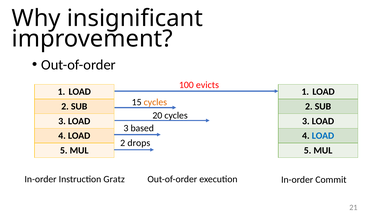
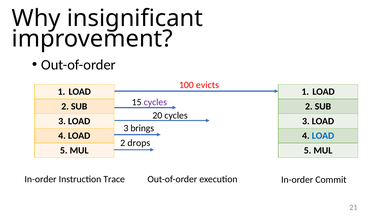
cycles colour: orange -> purple (155, 103)
based: based -> brings (142, 129)
Gratz: Gratz -> Trace (114, 180)
